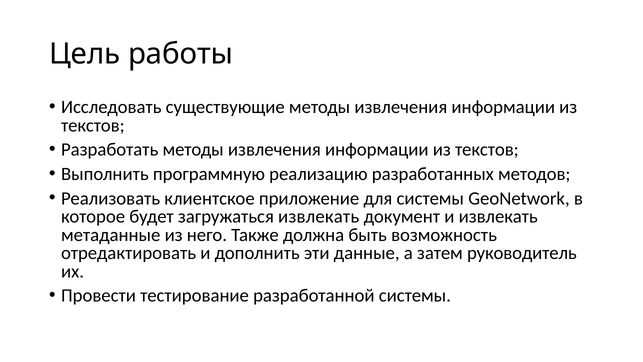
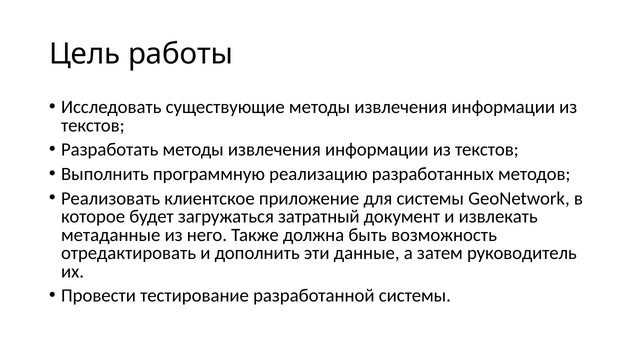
загружаться извлекать: извлекать -> затратный (319, 216)
